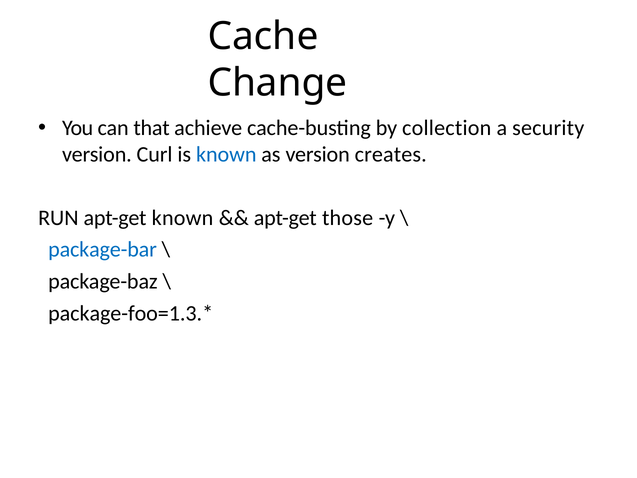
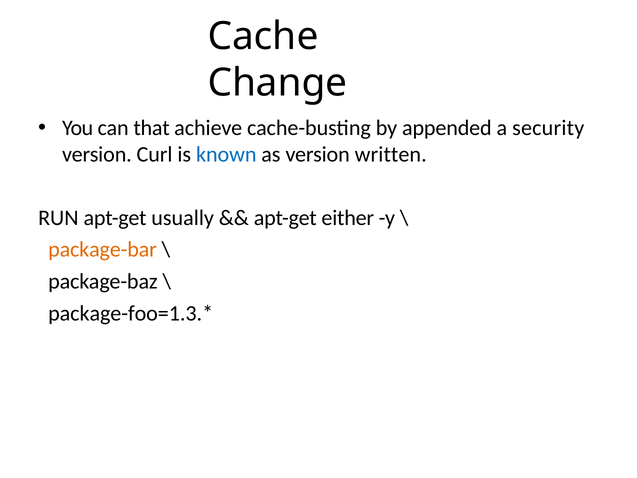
collection: collection -> appended (447, 128)
creates: creates -> written (391, 155)
apt-get known: known -> usually (183, 218)
those: those -> either (348, 218)
package-bar colour: blue -> orange (103, 249)
